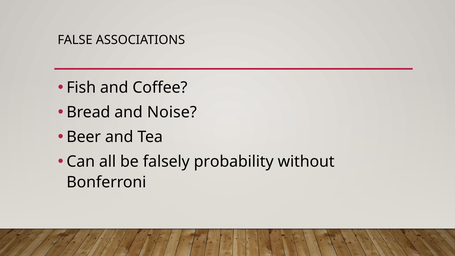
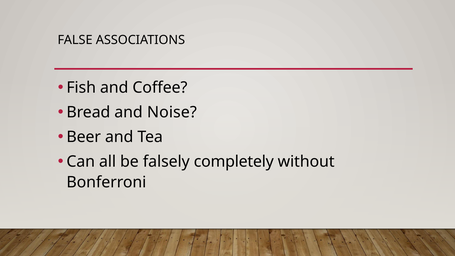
probability: probability -> completely (234, 162)
